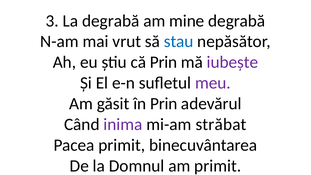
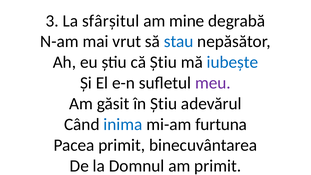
La degrabă: degrabă -> sfârșitul (111, 21)
că Prin: Prin -> Știu (163, 62)
iubește colour: purple -> blue (232, 62)
în Prin: Prin -> Știu (164, 104)
inima colour: purple -> blue (123, 124)
străbat: străbat -> furtuna (221, 124)
